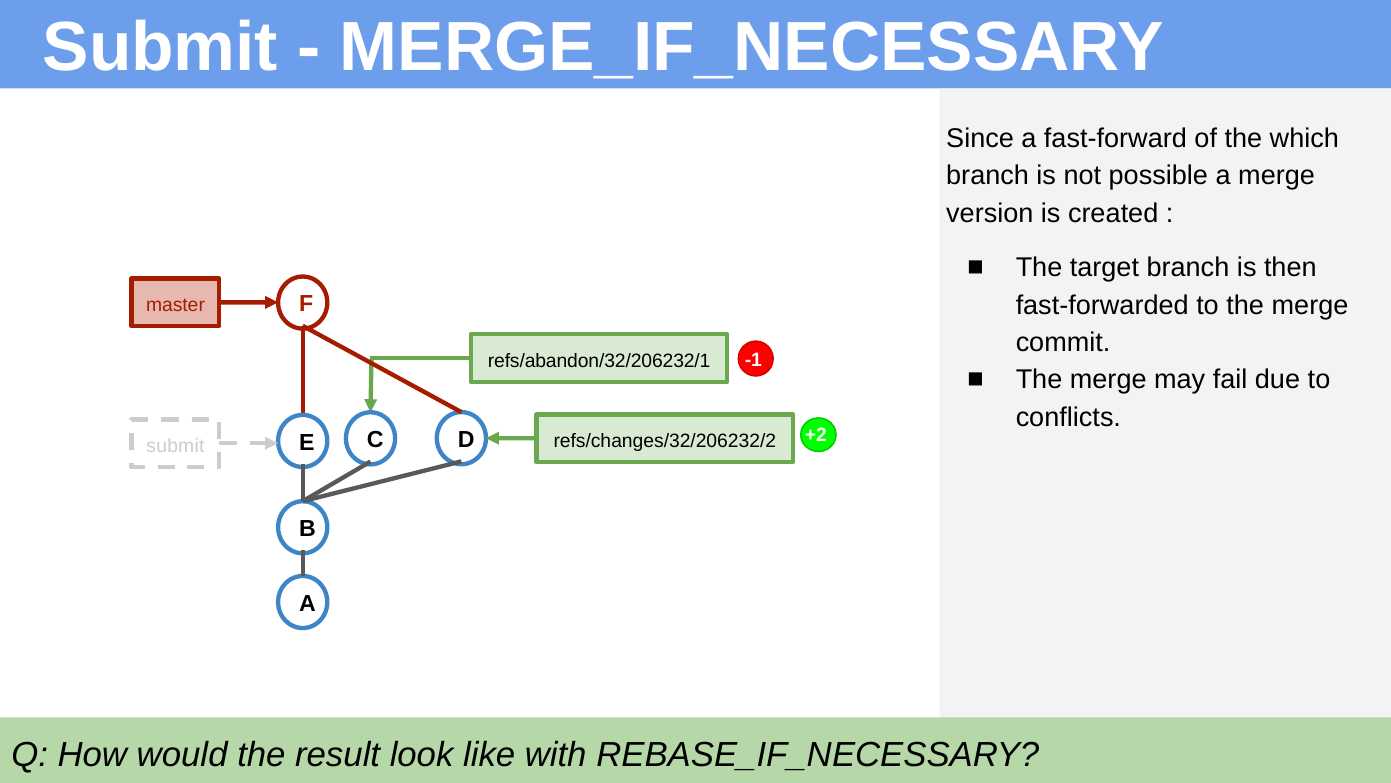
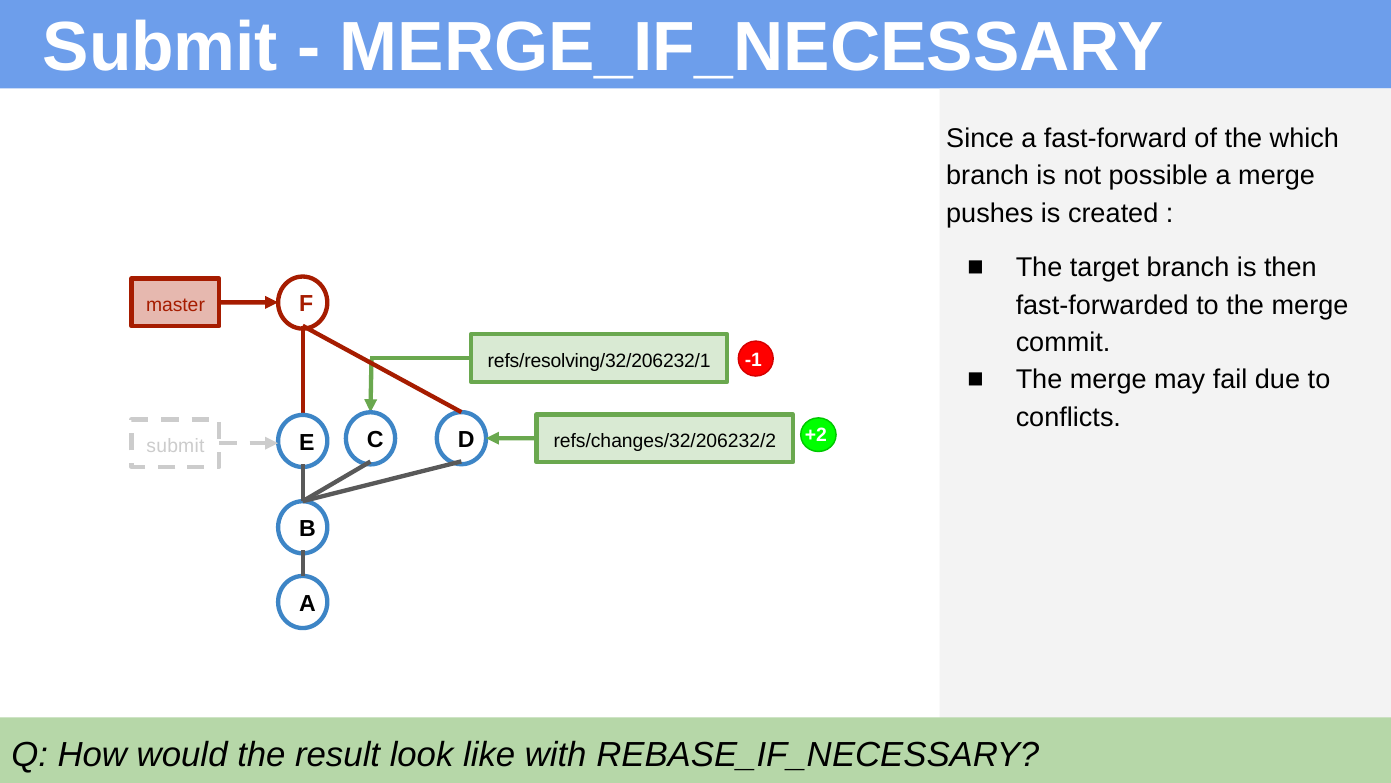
version: version -> pushes (990, 213)
refs/abandon/32/206232/1: refs/abandon/32/206232/1 -> refs/resolving/32/206232/1 (599, 361)
